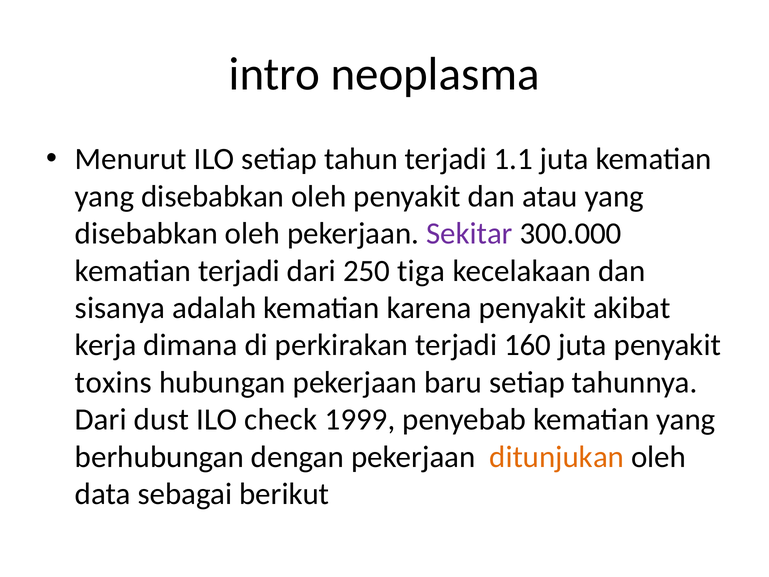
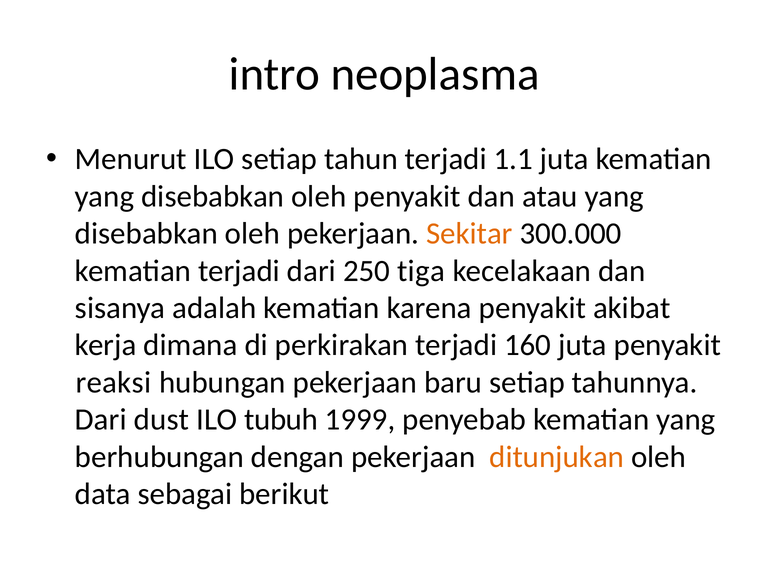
Sekitar colour: purple -> orange (470, 234)
toxins: toxins -> reaksi (113, 382)
check: check -> tubuh (281, 419)
